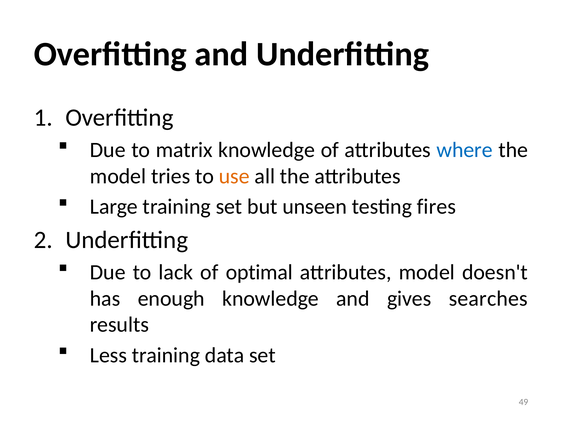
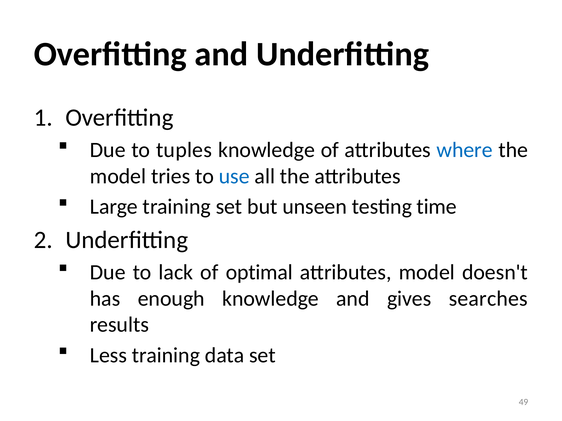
matrix: matrix -> tuples (184, 150)
use colour: orange -> blue (234, 176)
fires: fires -> time (437, 207)
